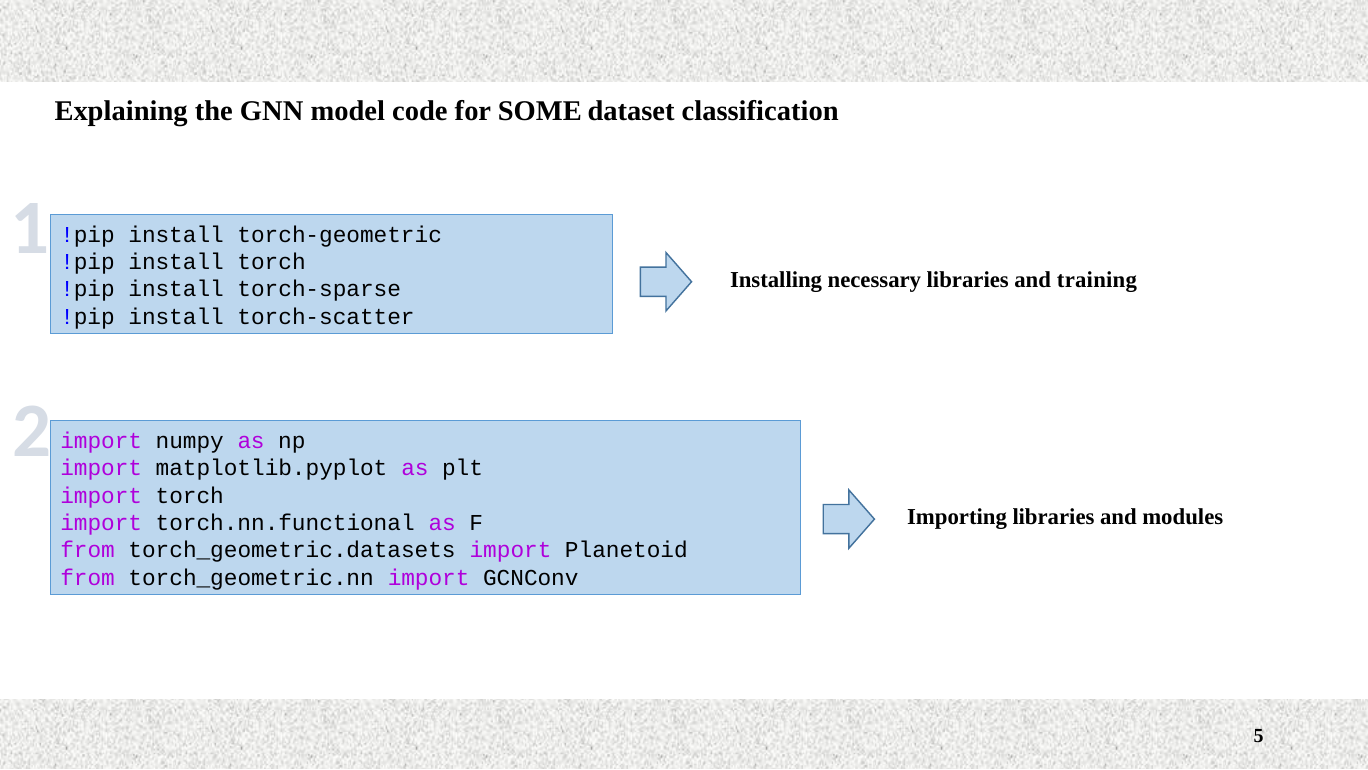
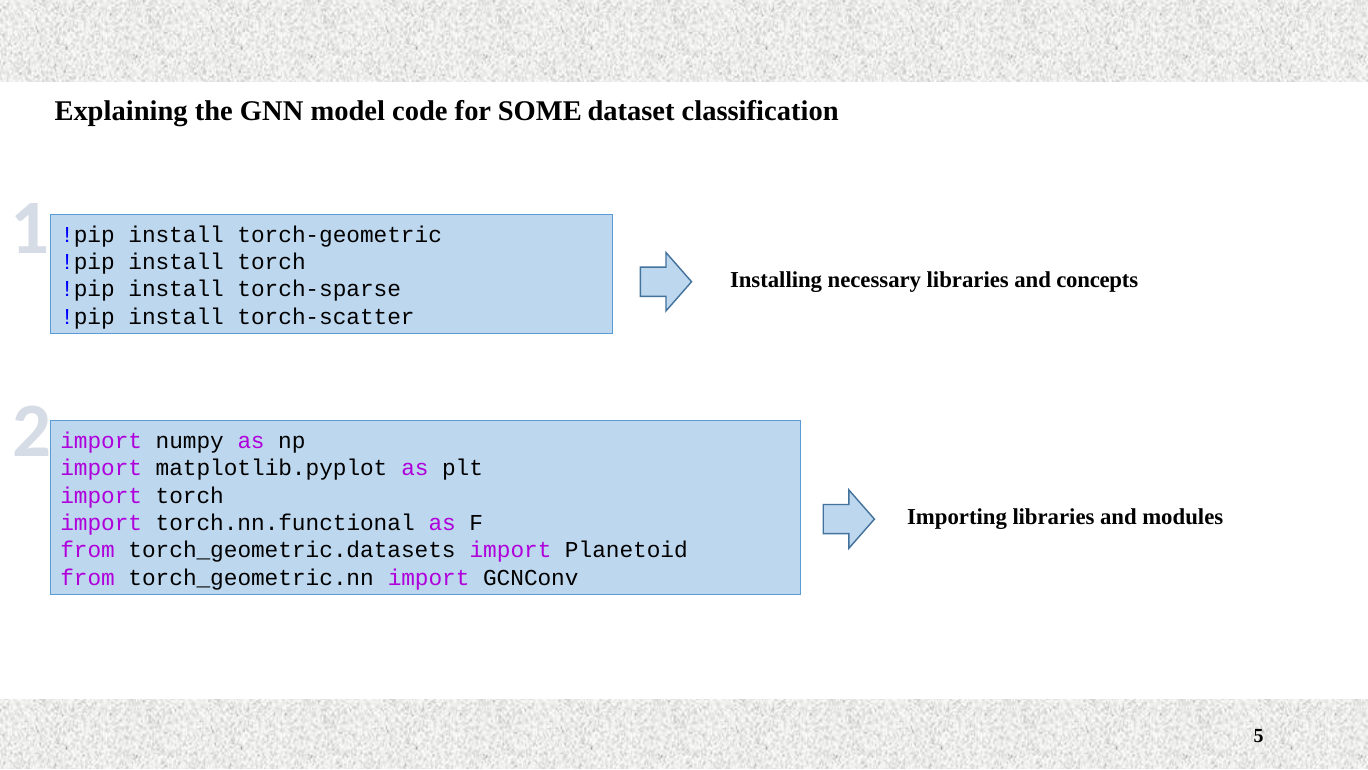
training: training -> concepts (1097, 280)
